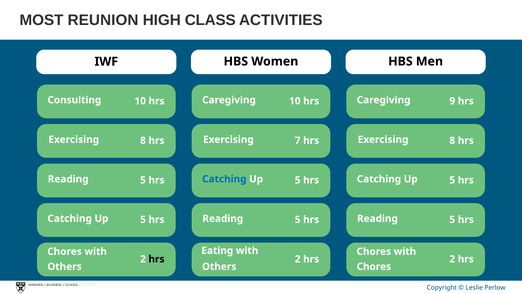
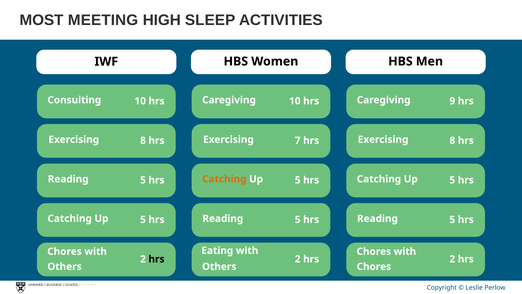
REUNION: REUNION -> MEETING (103, 20)
CLASS: CLASS -> SLEEP (210, 20)
Catching colour: blue -> orange (224, 179)
